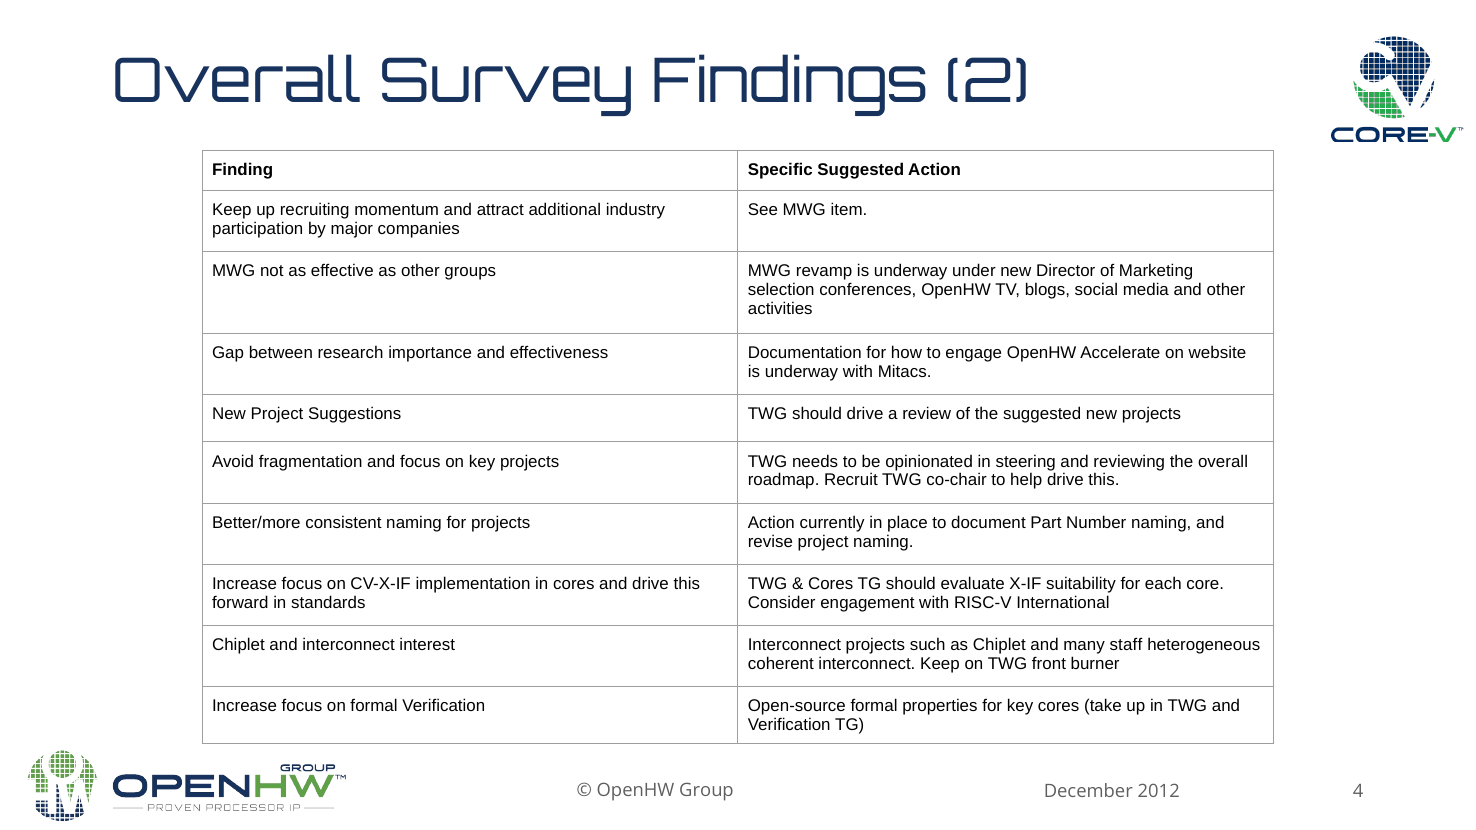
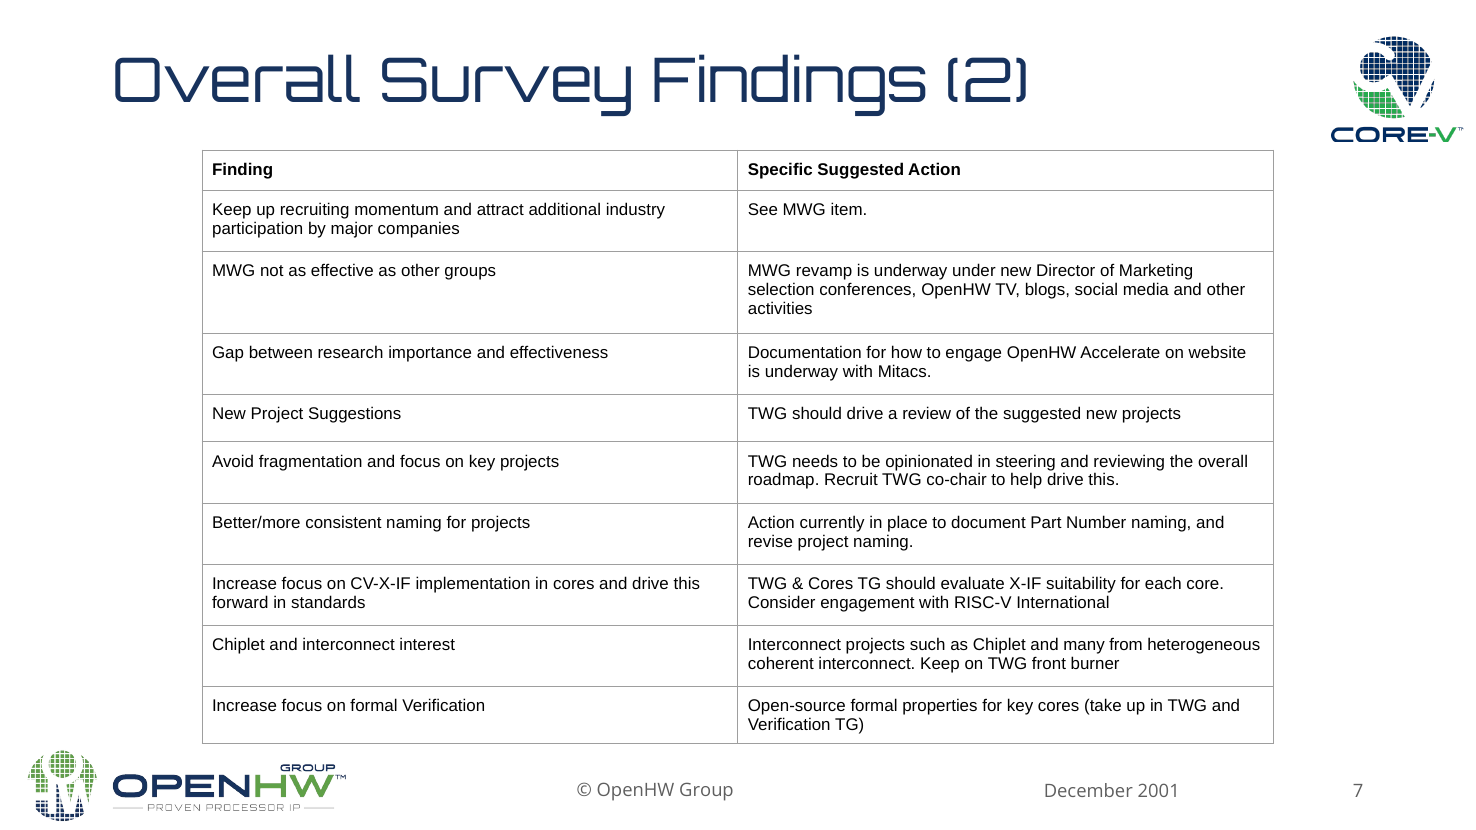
staff: staff -> from (1126, 645)
4: 4 -> 7 (1358, 791)
2012: 2012 -> 2001 (1159, 791)
